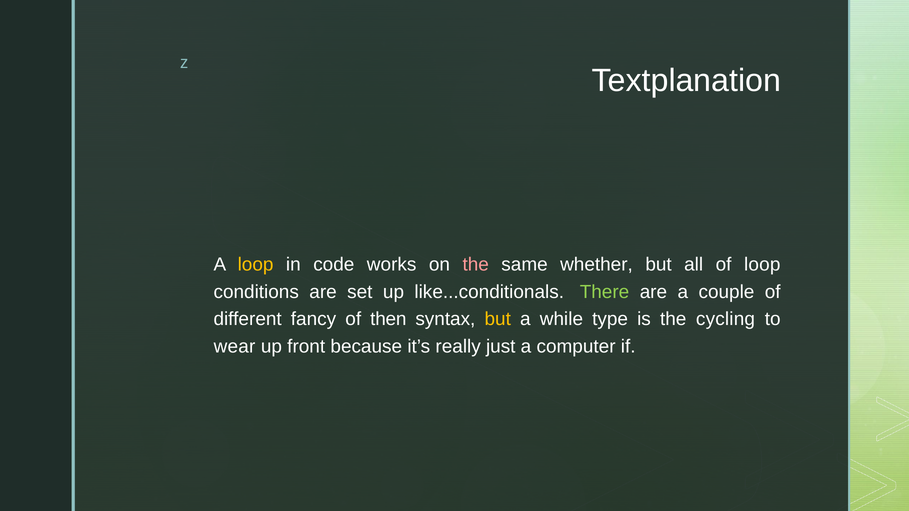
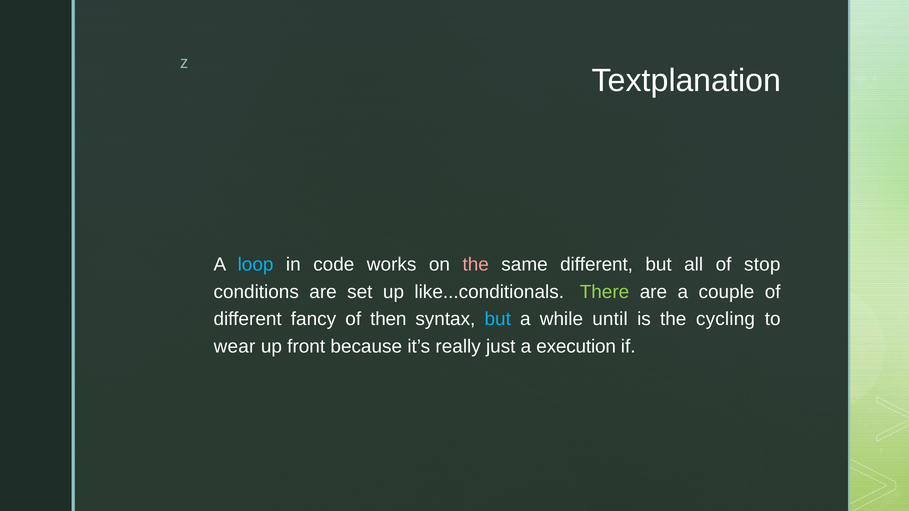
loop colour: yellow -> light blue (256, 265)
same whether: whether -> different (597, 265)
of loop: loop -> stop (762, 265)
but colour: yellow -> light blue (498, 319)
type: type -> until (610, 319)
computer: computer -> execution (576, 347)
